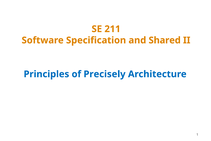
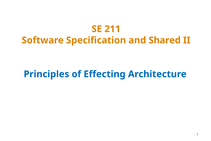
Precisely: Precisely -> Effecting (105, 74)
